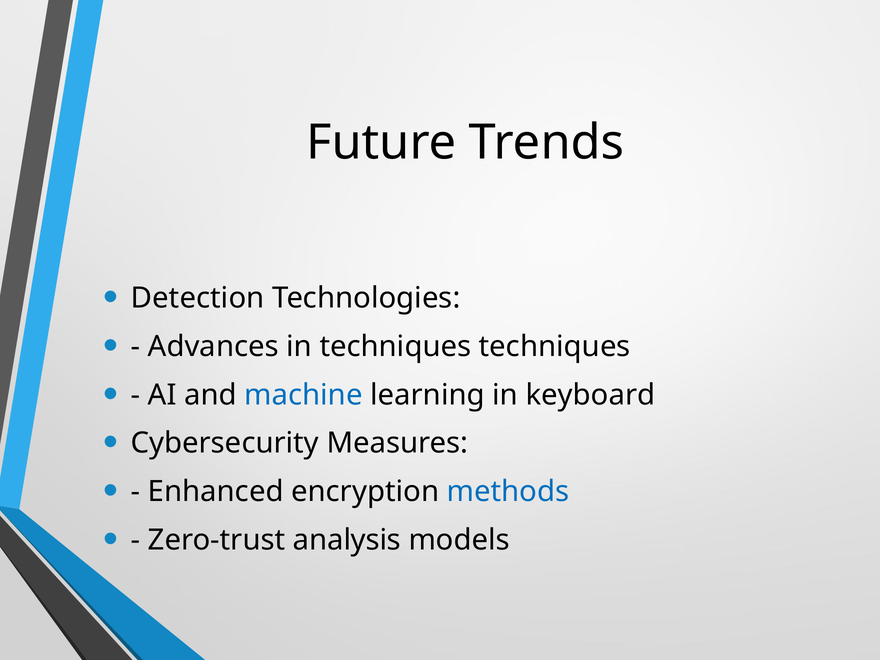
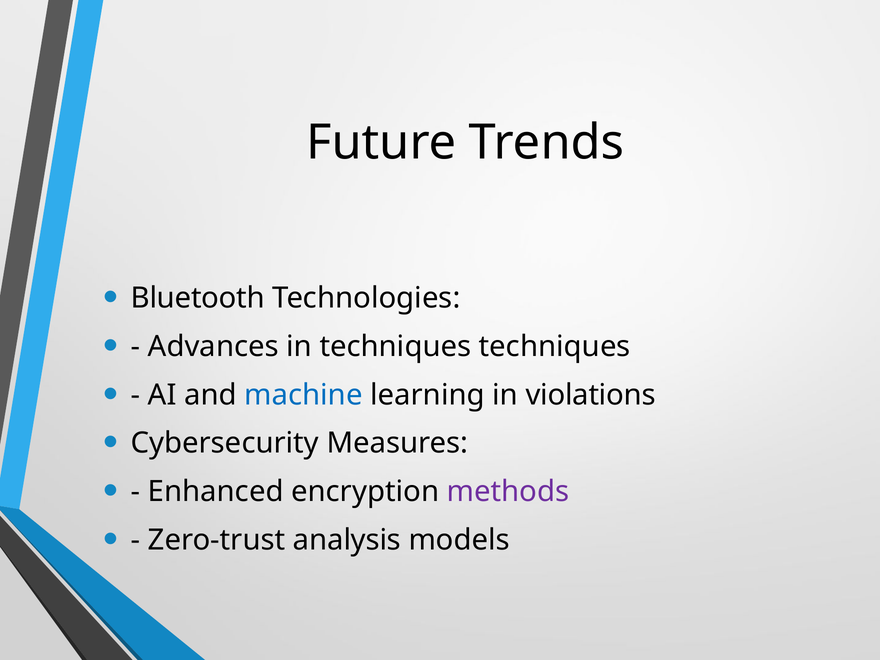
Detection: Detection -> Bluetooth (198, 298)
keyboard: keyboard -> violations (591, 395)
methods colour: blue -> purple (508, 492)
